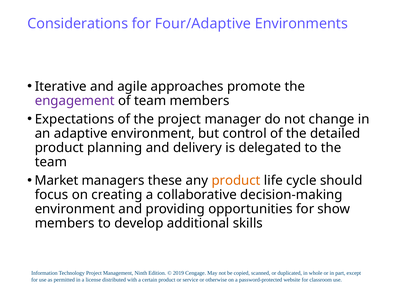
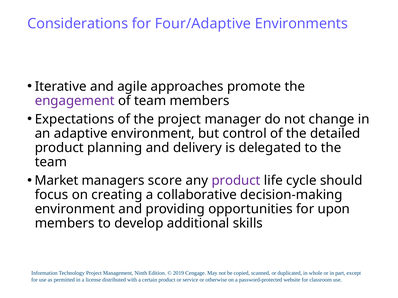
these: these -> score (165, 181)
product colour: orange -> purple (236, 181)
show: show -> upon (334, 209)
